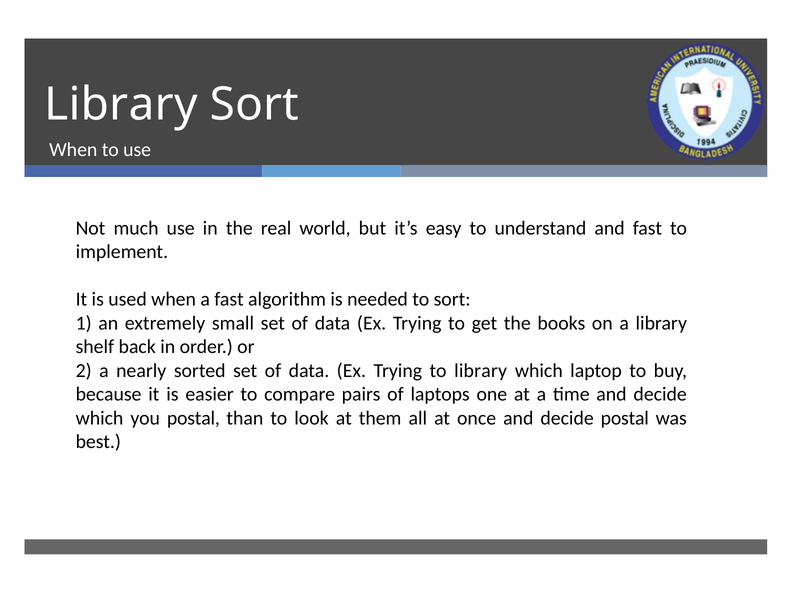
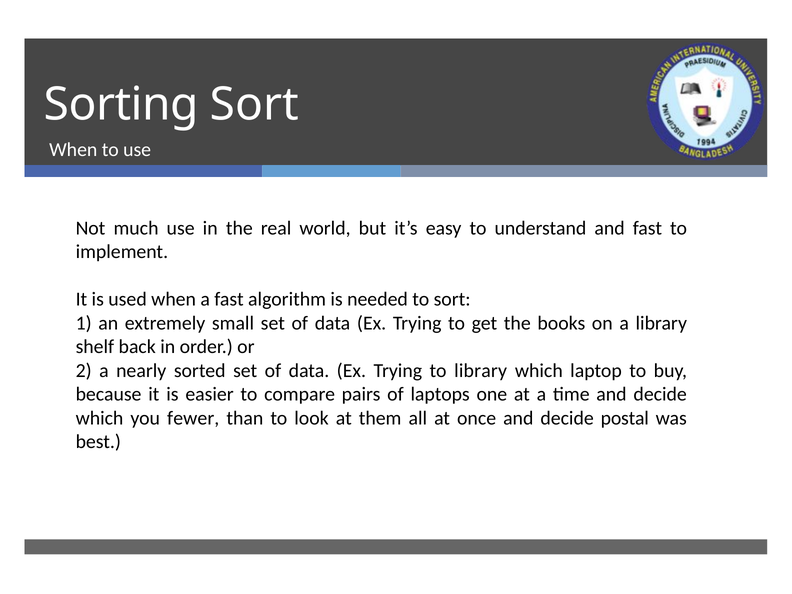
Library: Library -> Sorting (121, 105)
you postal: postal -> fewer (193, 418)
